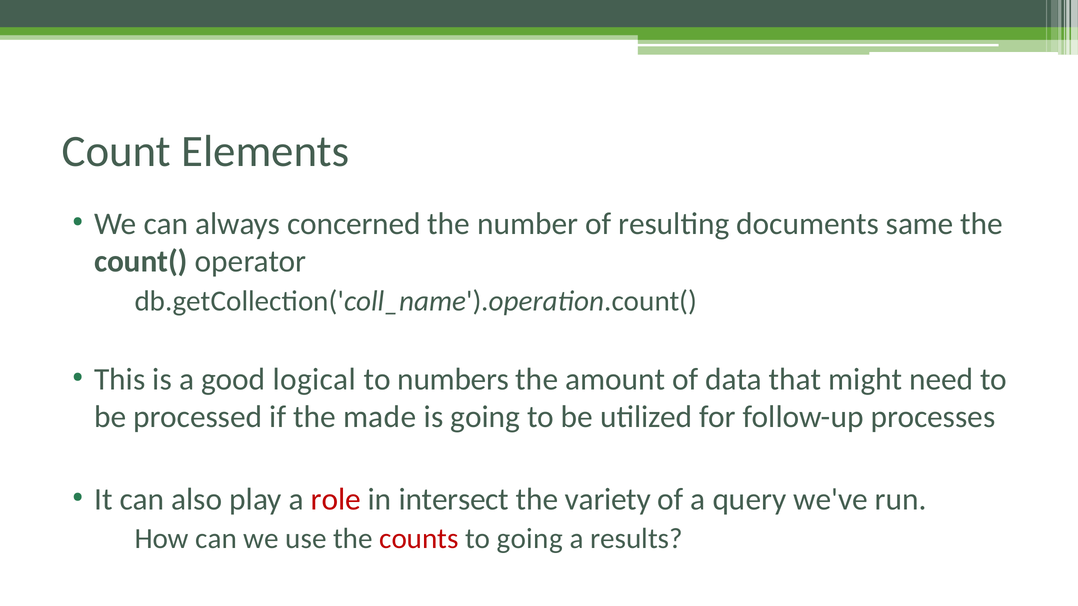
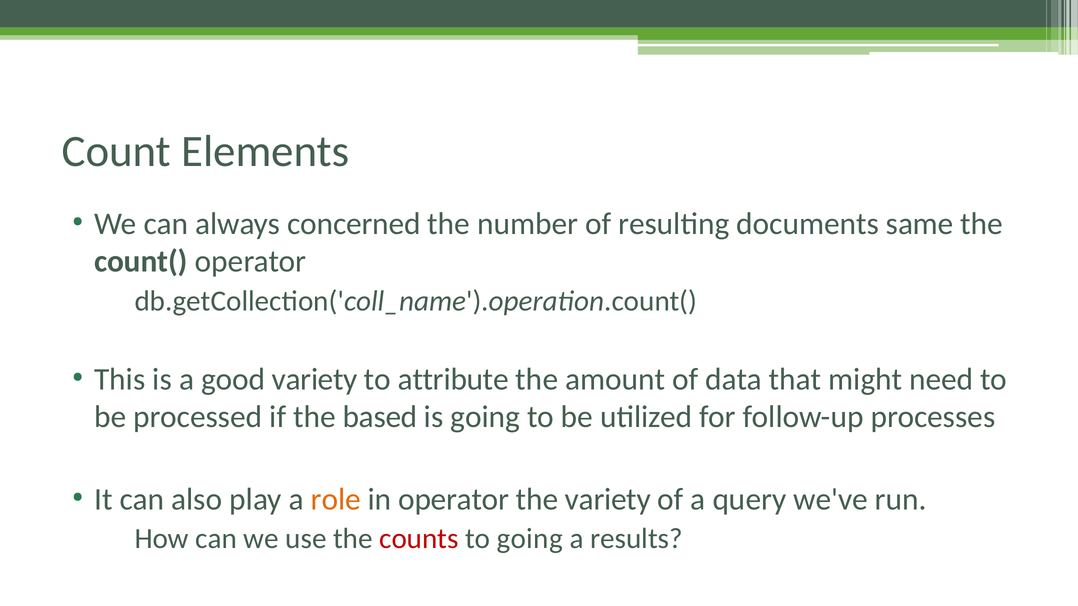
good logical: logical -> variety (315, 380)
numbers: numbers -> attribute (453, 380)
made: made -> based (380, 417)
role colour: red -> orange (336, 500)
in intersect: intersect -> operator (454, 500)
